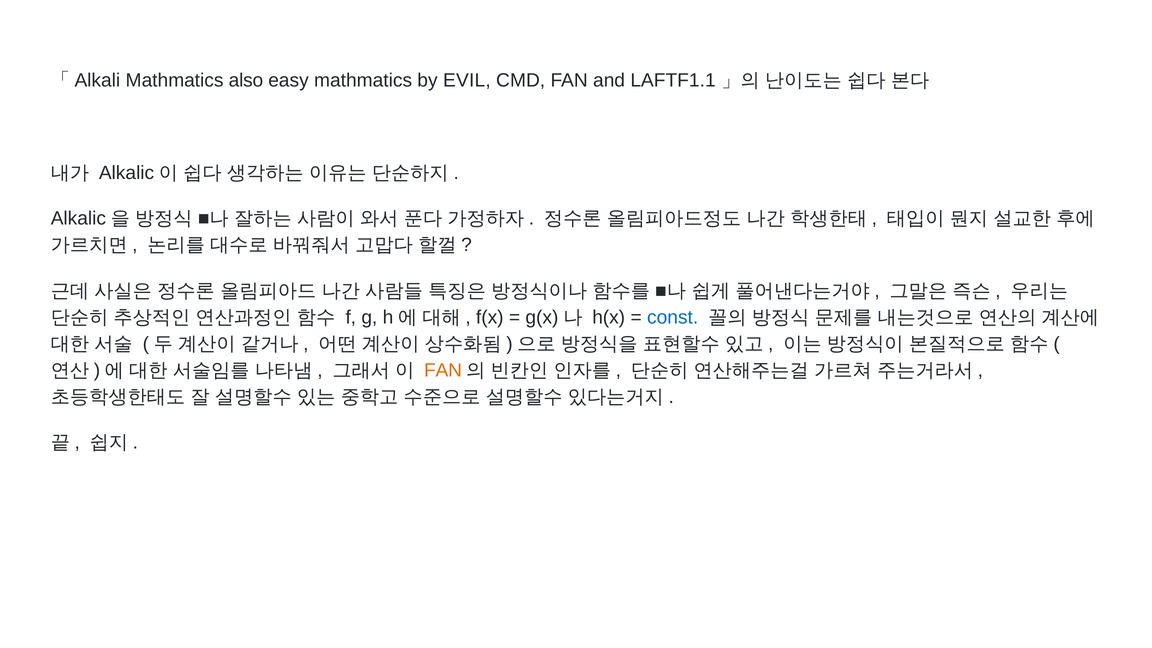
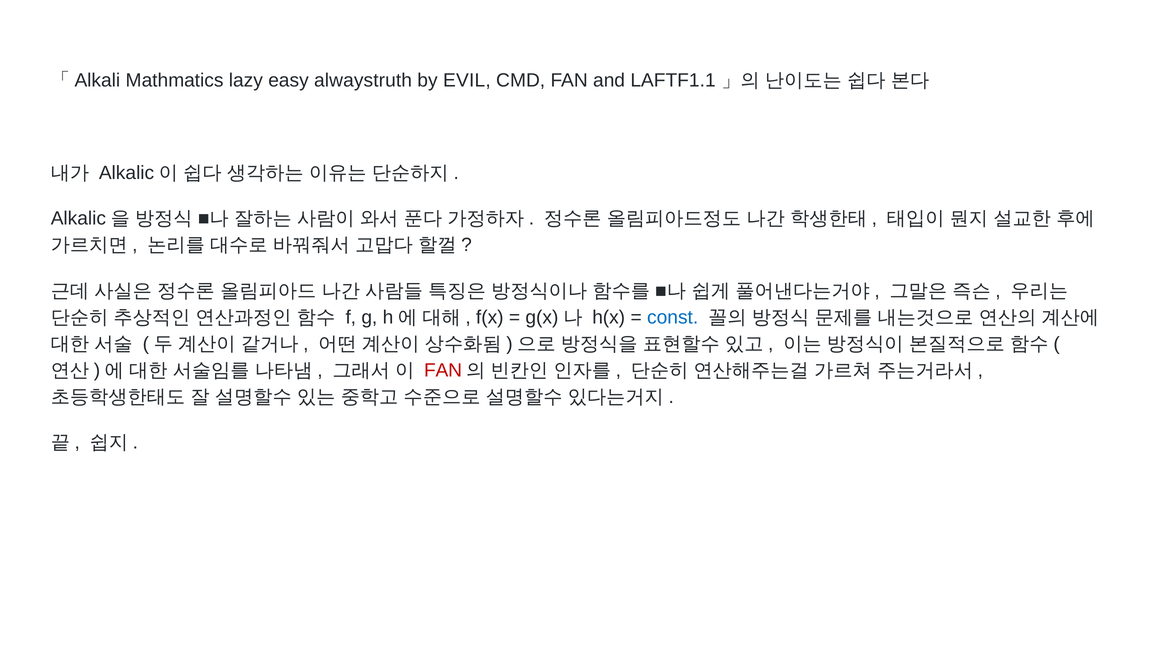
also: also -> lazy (246, 80)
easy mathmatics: mathmatics -> alwaystruth (363, 80)
FAN colour: orange -> red (443, 370)
